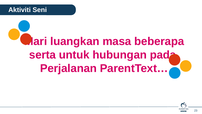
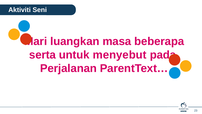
hubungan: hubungan -> menyebut (120, 55)
